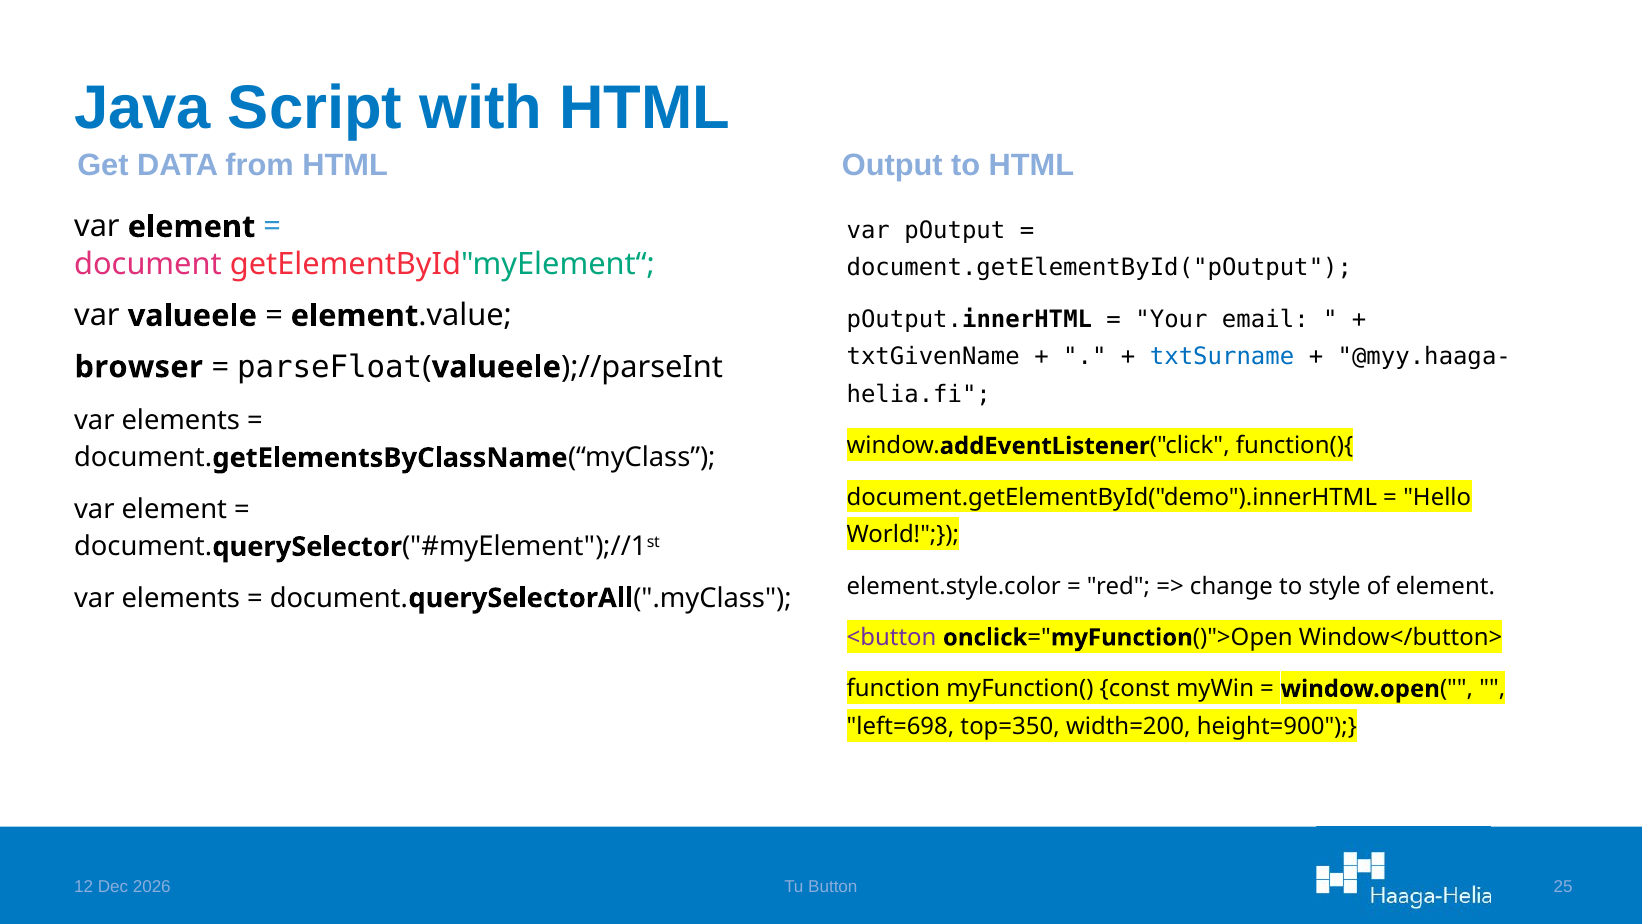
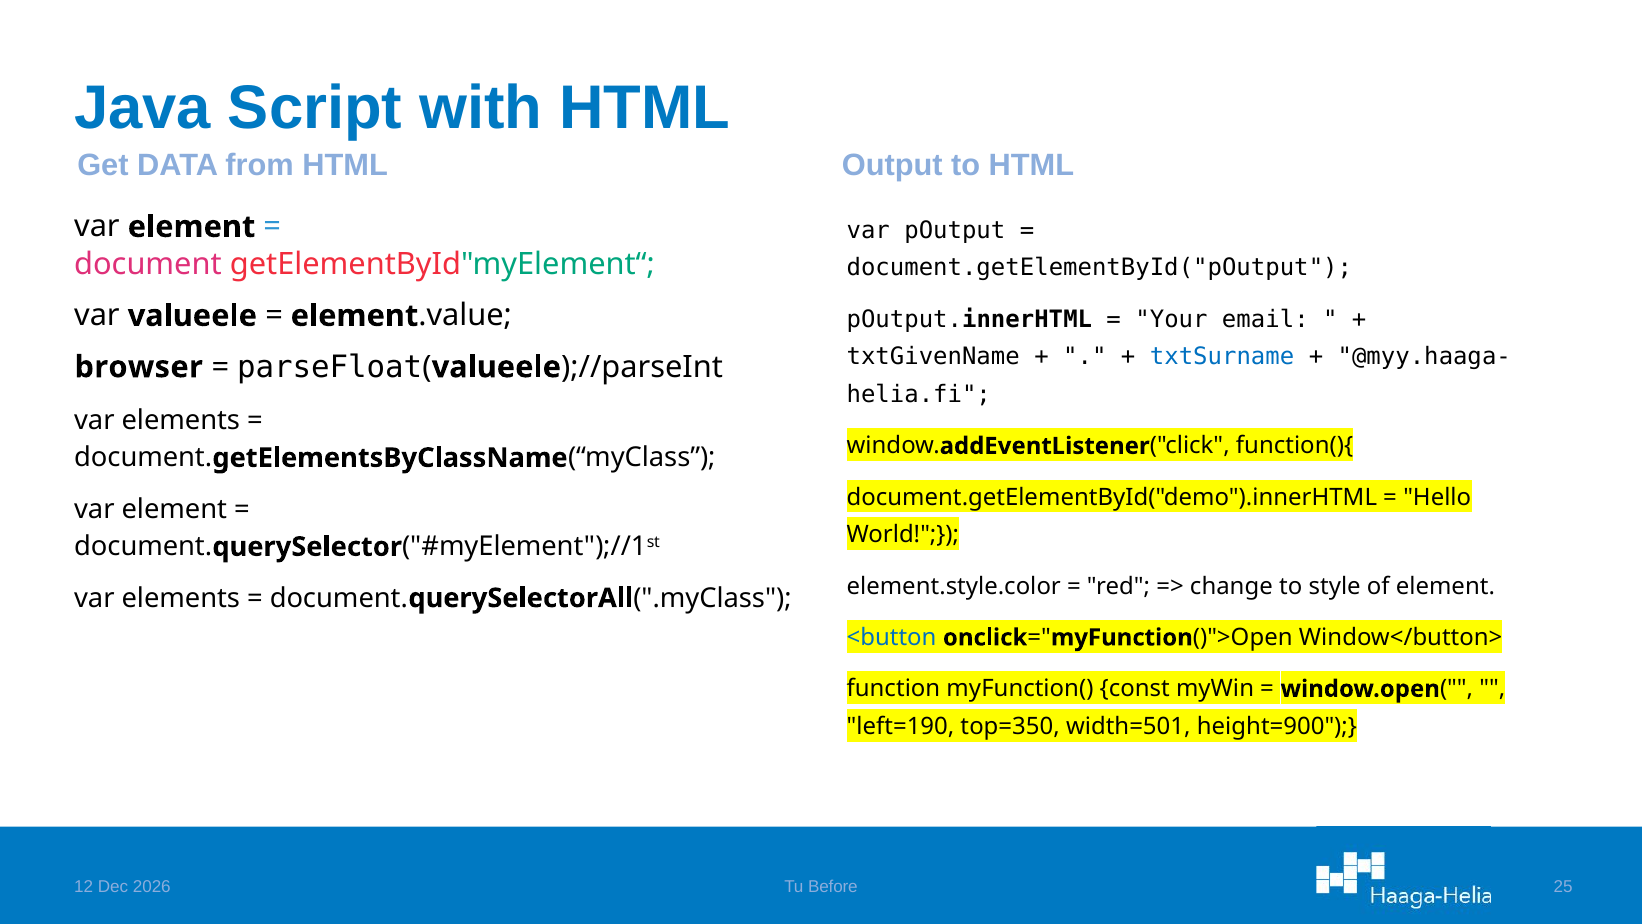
<button colour: purple -> blue (892, 637)
left=698: left=698 -> left=190 (900, 726)
width=200: width=200 -> width=501 (1128, 726)
Button: Button -> Before (833, 887)
